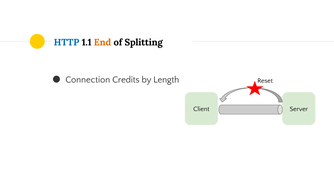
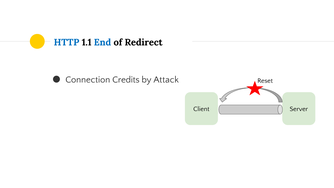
End colour: orange -> blue (102, 42)
Splitting: Splitting -> Redirect (144, 42)
Length: Length -> Attack (166, 80)
